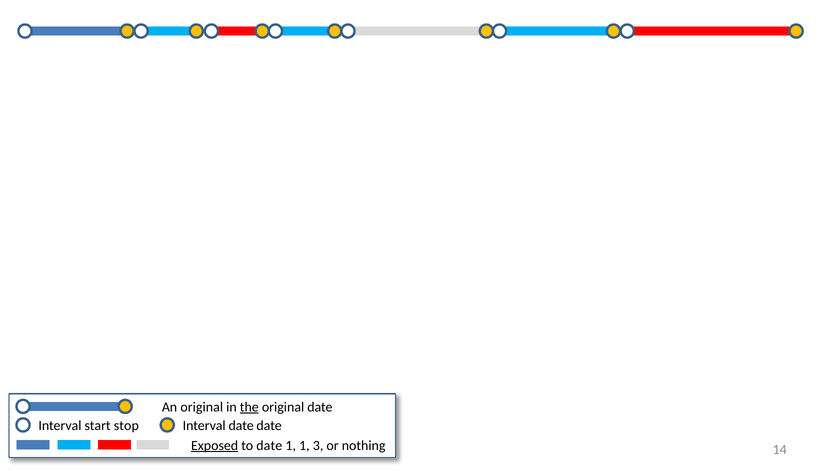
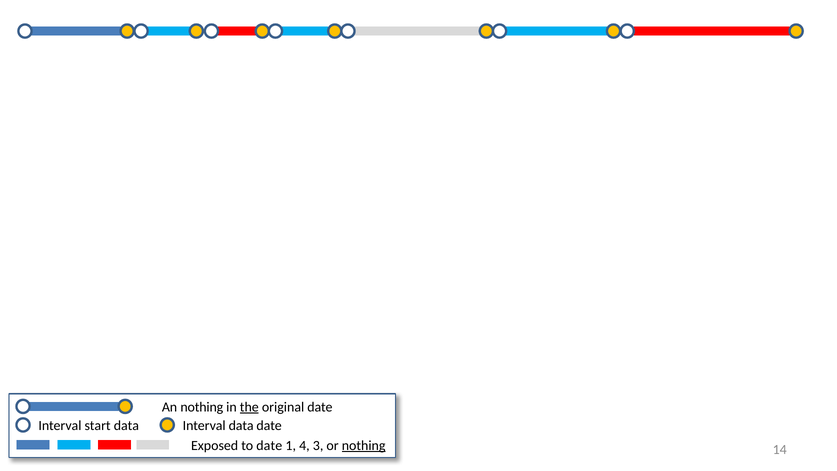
An original: original -> nothing (202, 407)
start stop: stop -> data (126, 426)
Interval date: date -> data (241, 426)
Exposed underline: present -> none (215, 446)
1 1: 1 -> 4 (304, 446)
nothing underline: none -> present (364, 446)
